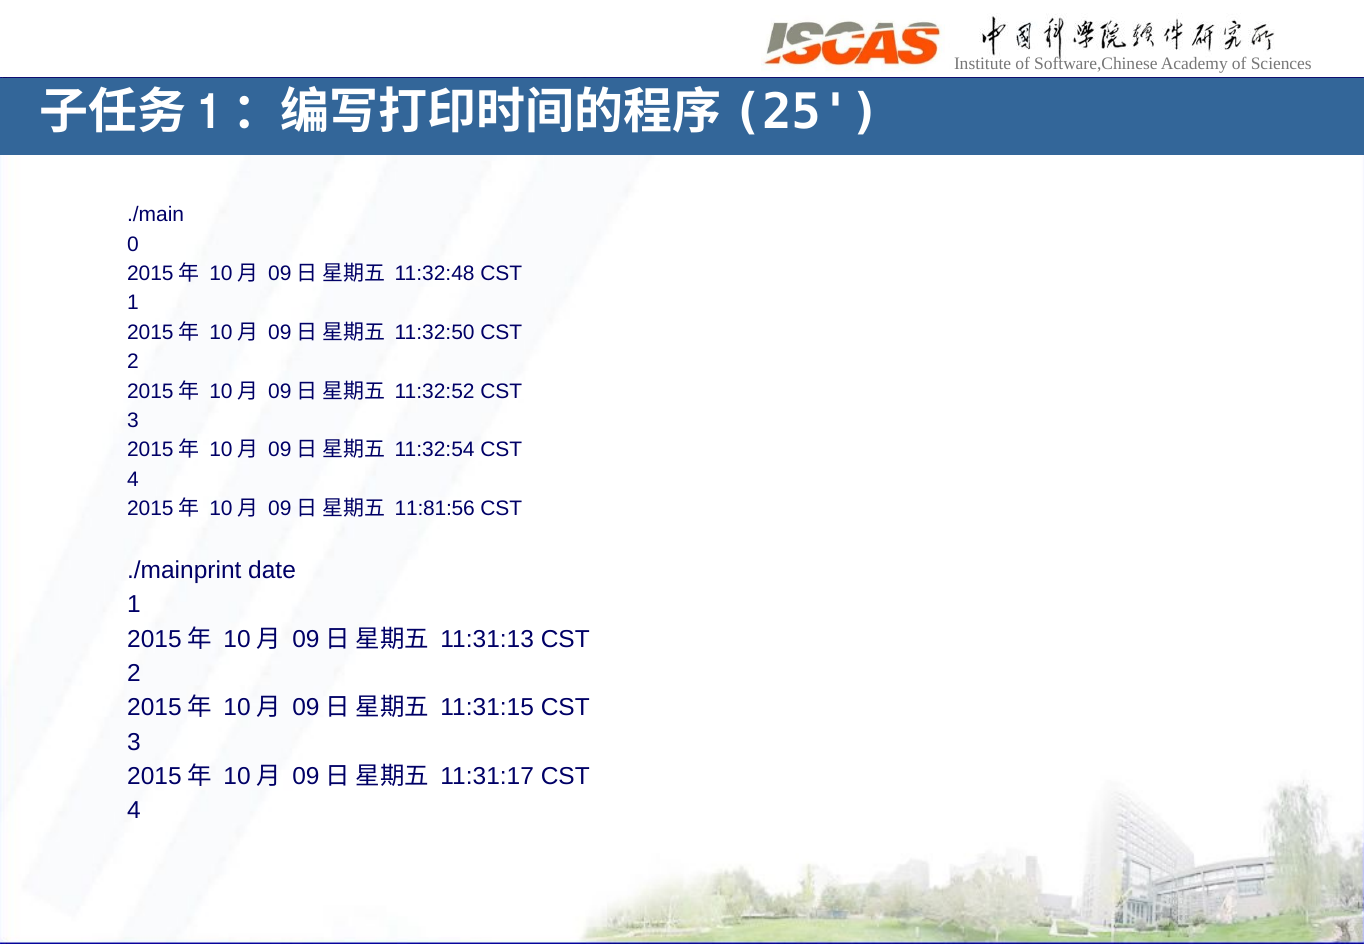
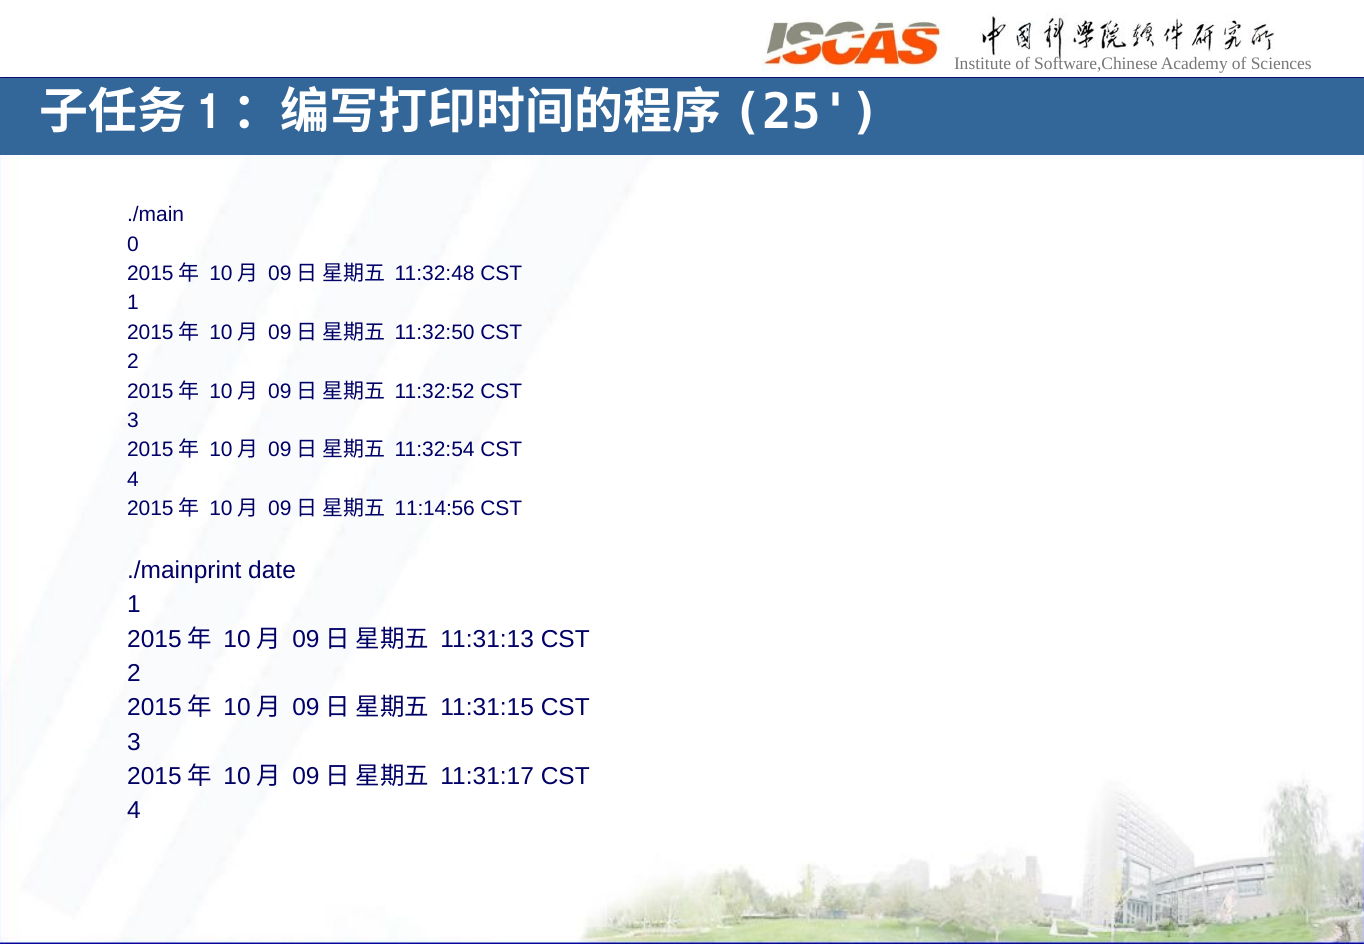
11:81:56: 11:81:56 -> 11:14:56 (435, 509)
